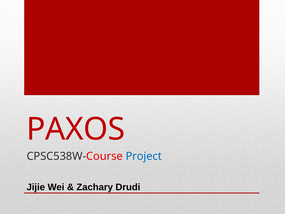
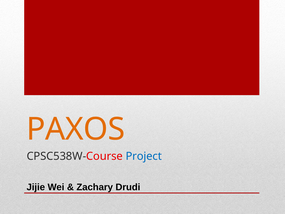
PAXOS colour: red -> orange (76, 129)
